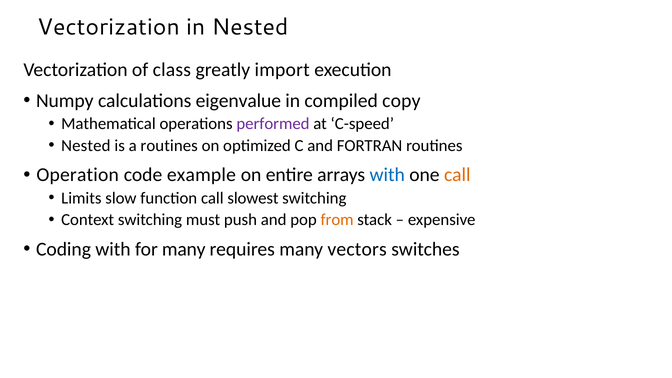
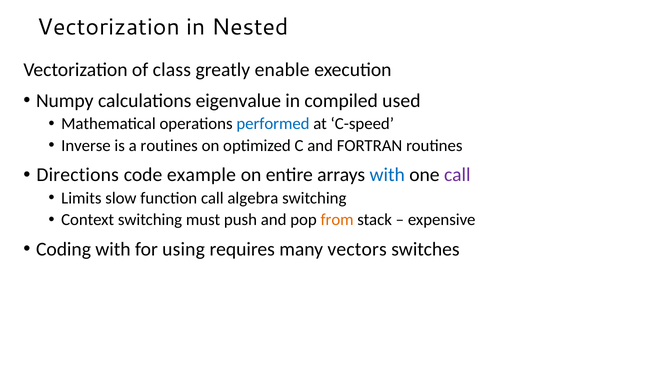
import: import -> enable (282, 70)
copy: copy -> used (401, 101)
performed colour: purple -> blue (273, 124)
Nested: Nested -> Inverse (86, 146)
Operation: Operation -> Directions (78, 175)
call colour: orange -> purple (457, 175)
slowest: slowest -> algebra (253, 198)
for many: many -> using (184, 249)
